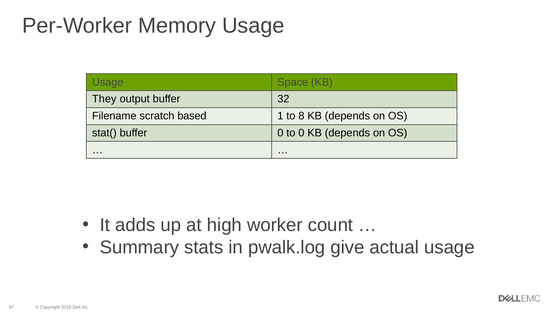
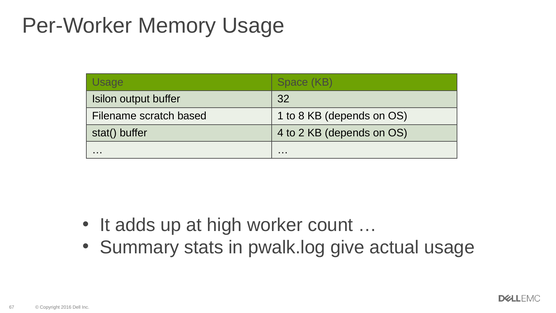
They: They -> Isilon (104, 99)
buffer 0: 0 -> 4 (280, 133)
to 0: 0 -> 2 (301, 133)
